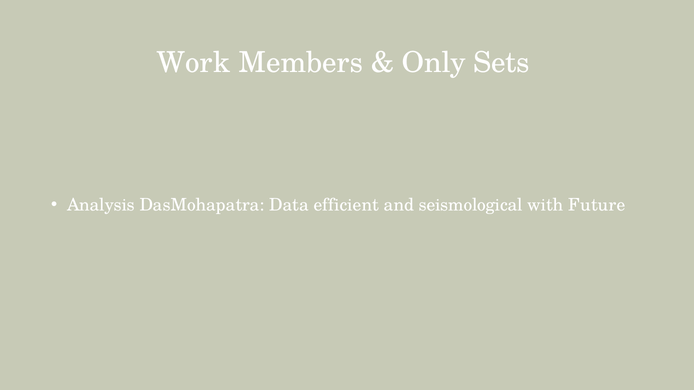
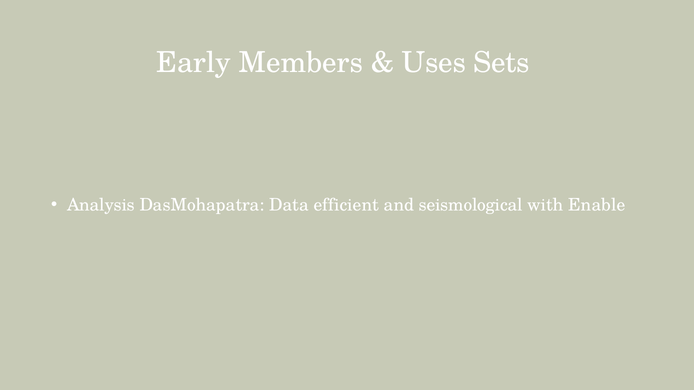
Work: Work -> Early (194, 63)
Only: Only -> Uses (434, 63)
Future: Future -> Enable (597, 205)
